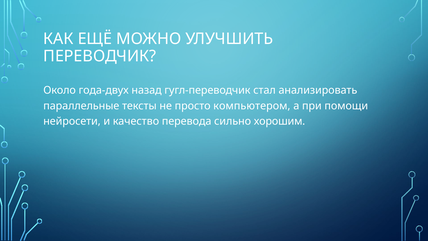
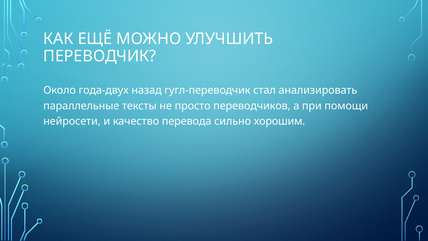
компьютером: компьютером -> переводчиков (252, 106)
